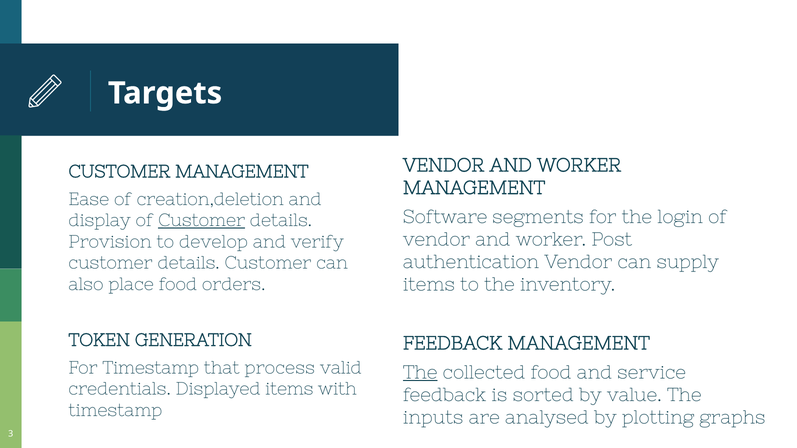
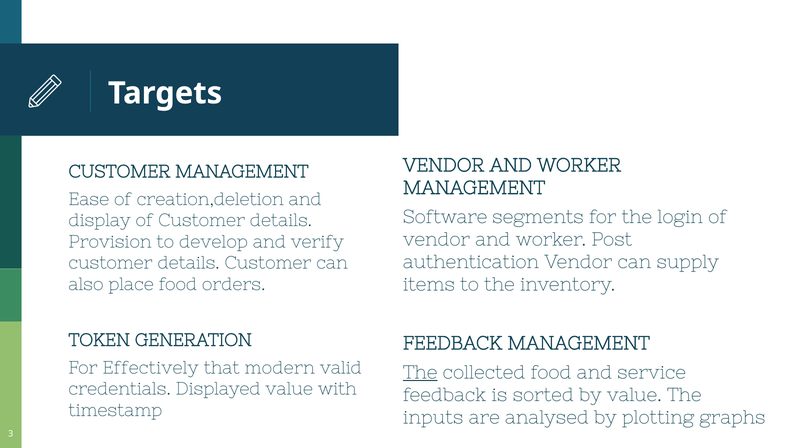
Customer underline: present -> none (202, 221)
For Timestamp: Timestamp -> Effectively (151, 368)
process: process -> modern (280, 368)
Displayed items: items -> value (289, 389)
